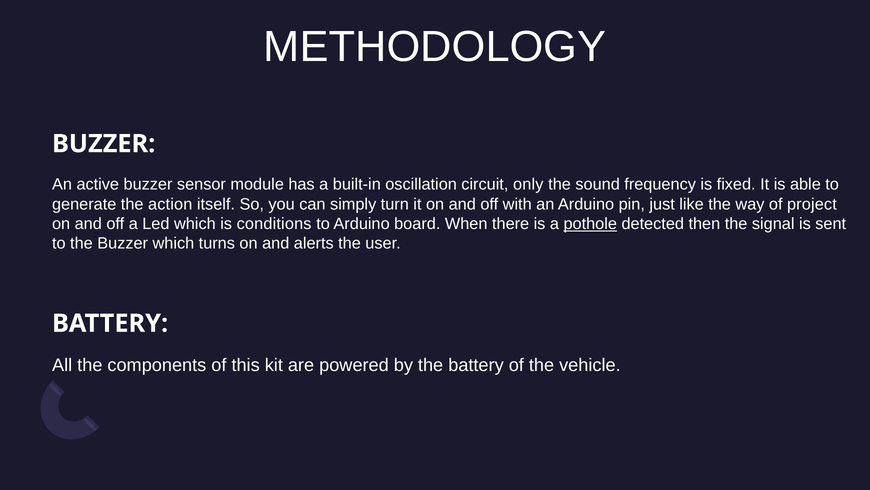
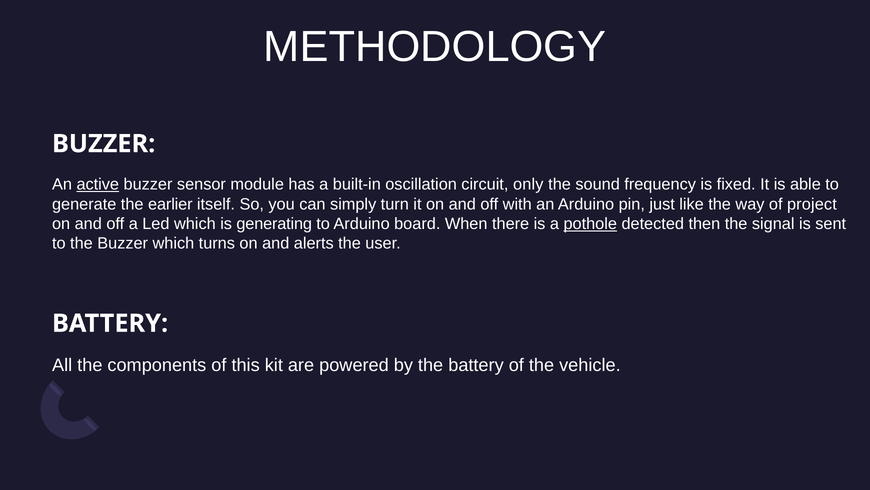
active underline: none -> present (98, 184)
action: action -> earlier (170, 204)
conditions: conditions -> generating (274, 223)
